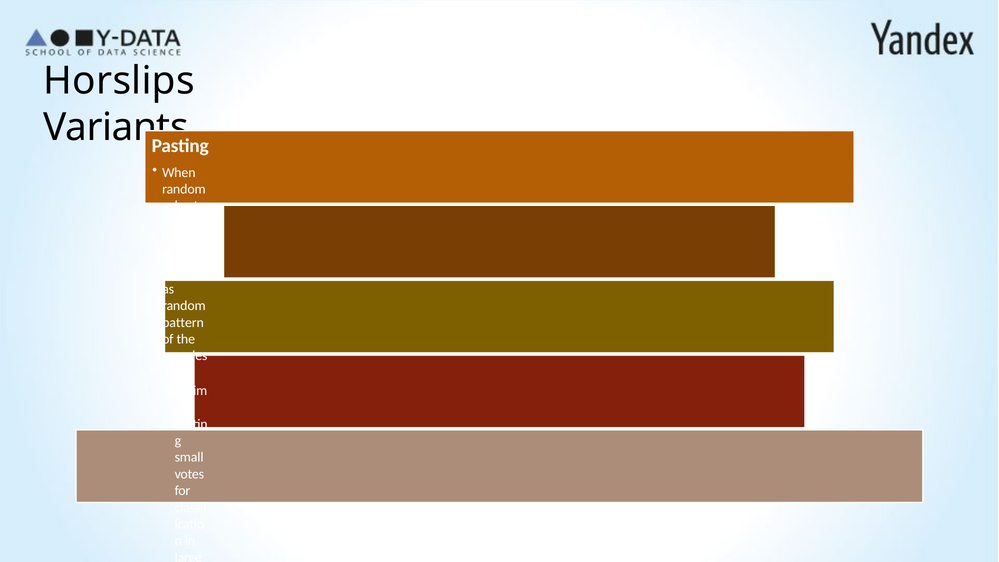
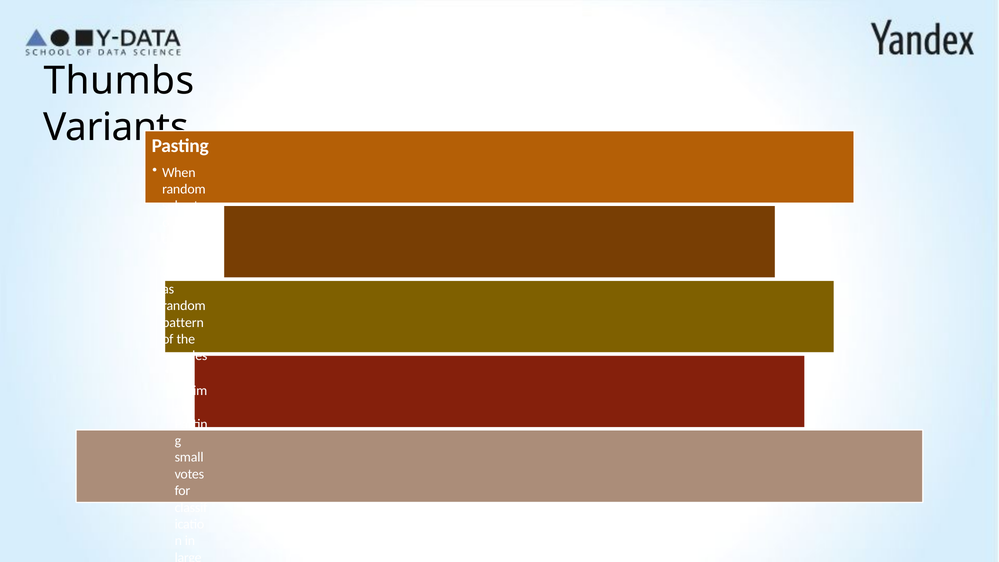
Horslips: Horslips -> Thumbs (119, 81)
